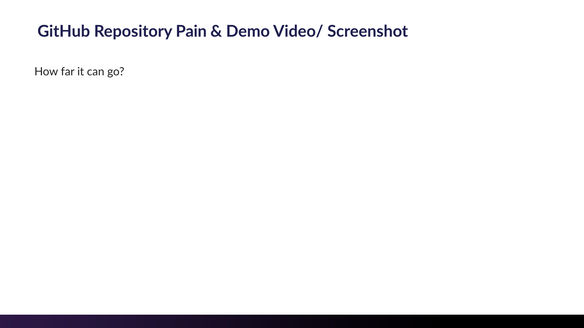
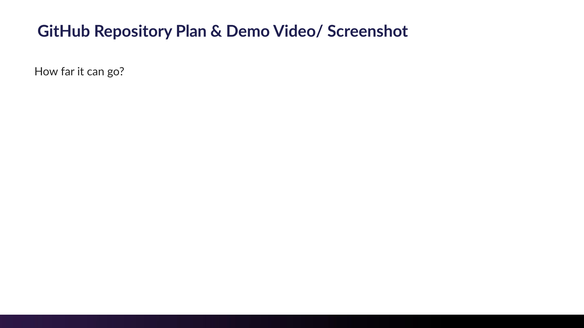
Pain: Pain -> Plan (191, 31)
